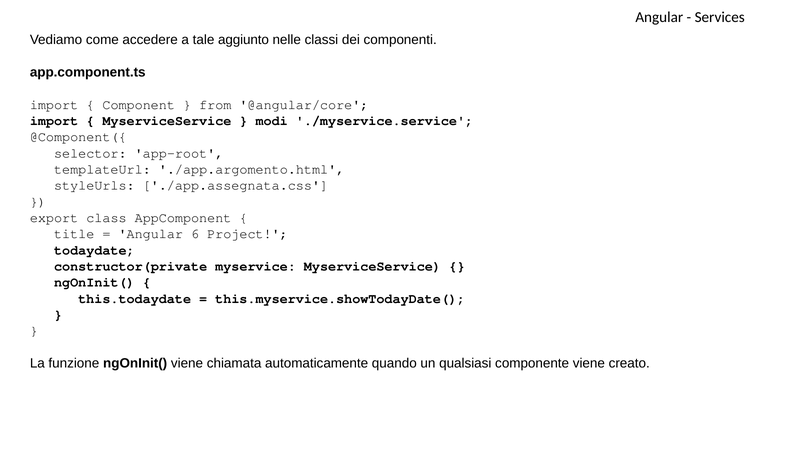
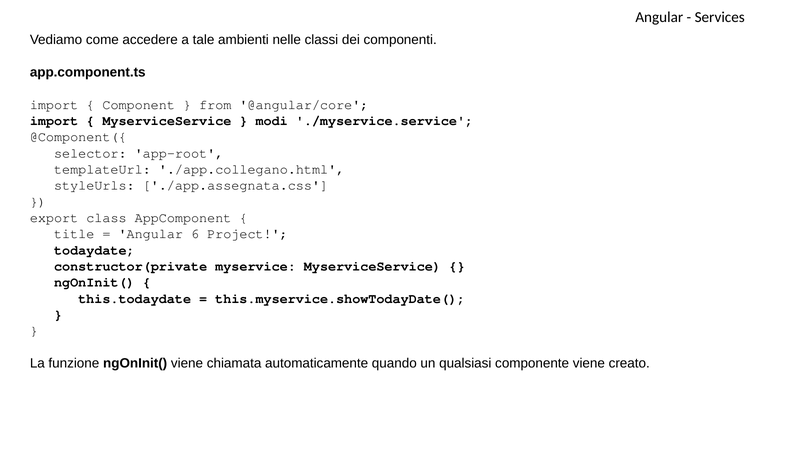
aggiunto: aggiunto -> ambienti (243, 40)
./app.argomento.html: ./app.argomento.html -> ./app.collegano.html (252, 169)
